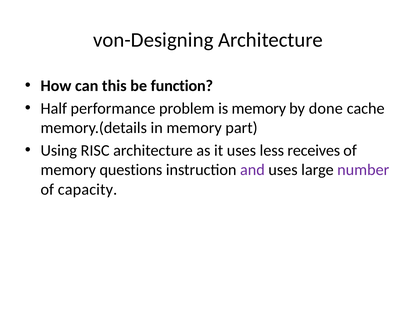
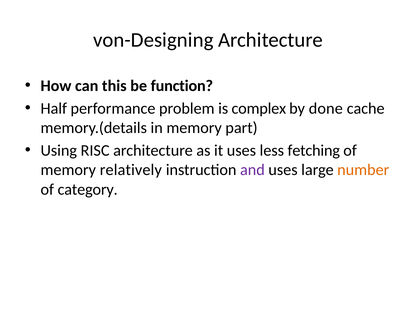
is memory: memory -> complex (259, 108)
receives: receives -> fetching (314, 150)
questions: questions -> relatively (131, 170)
number colour: purple -> orange (363, 170)
capacity: capacity -> category (88, 189)
